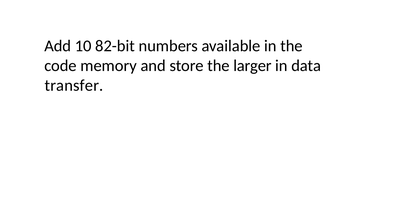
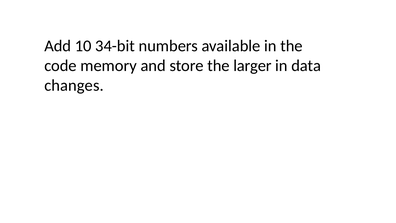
82-bit: 82-bit -> 34-bit (115, 46)
transfer: transfer -> changes (74, 85)
